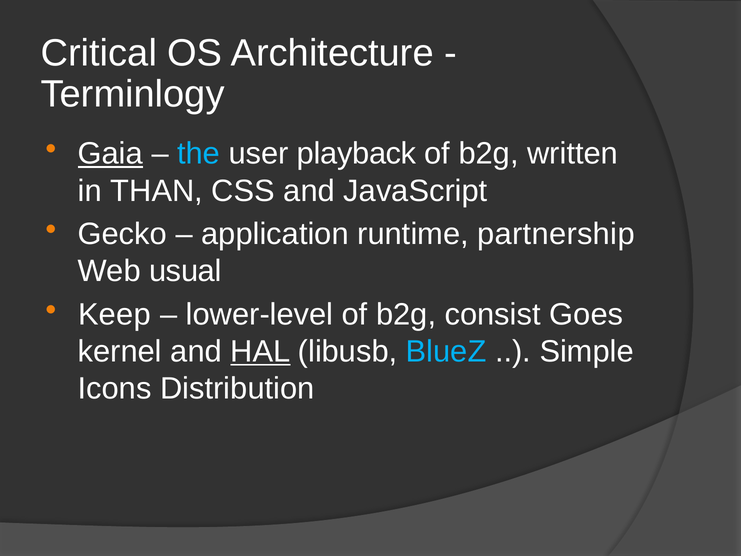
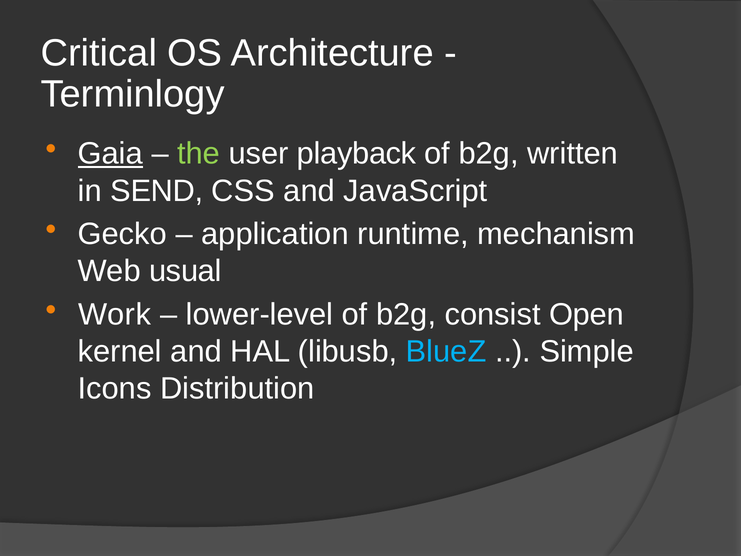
the colour: light blue -> light green (199, 154)
THAN: THAN -> SEND (157, 191)
partnership: partnership -> mechanism (556, 234)
Keep: Keep -> Work (115, 314)
Goes: Goes -> Open (586, 314)
HAL underline: present -> none (260, 351)
